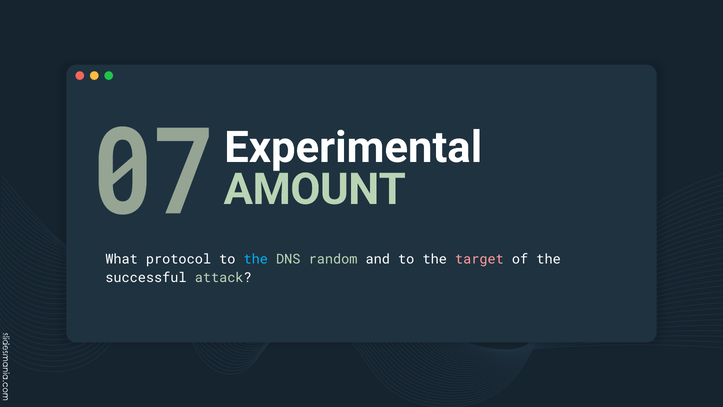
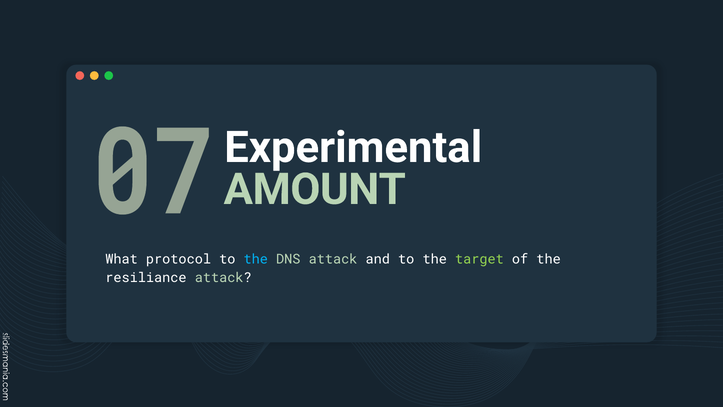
DNS random: random -> attack (333, 259)
target colour: pink -> light green (479, 259)
successful: successful -> resiliance (146, 278)
